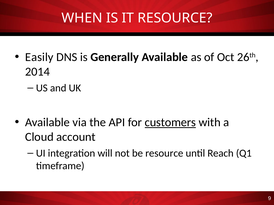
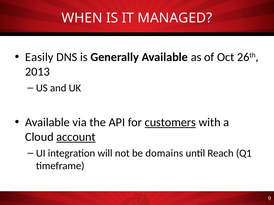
IT RESOURCE: RESOURCE -> MANAGED (175, 18)
2014: 2014 -> 2013 (37, 72)
account underline: none -> present (76, 137)
be resource: resource -> domains (164, 154)
